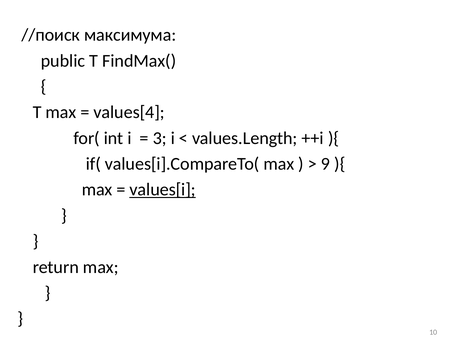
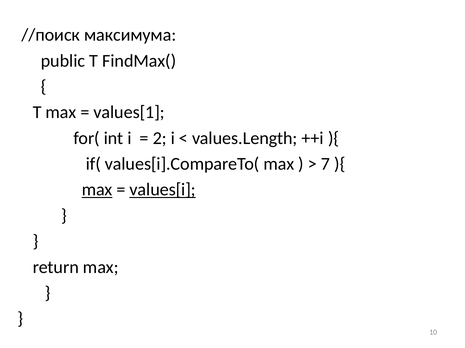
values[4: values[4 -> values[1 (129, 113)
3: 3 -> 2 (160, 138)
9: 9 -> 7 (326, 164)
max underline: none -> present (97, 190)
